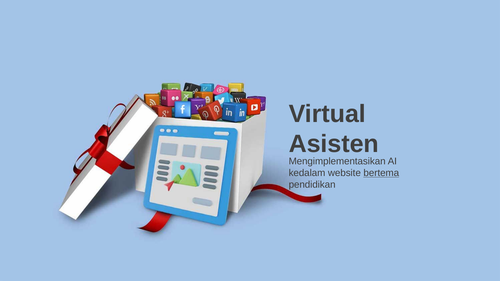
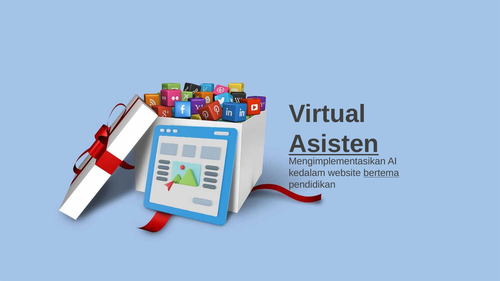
Asisten underline: none -> present (334, 144)
